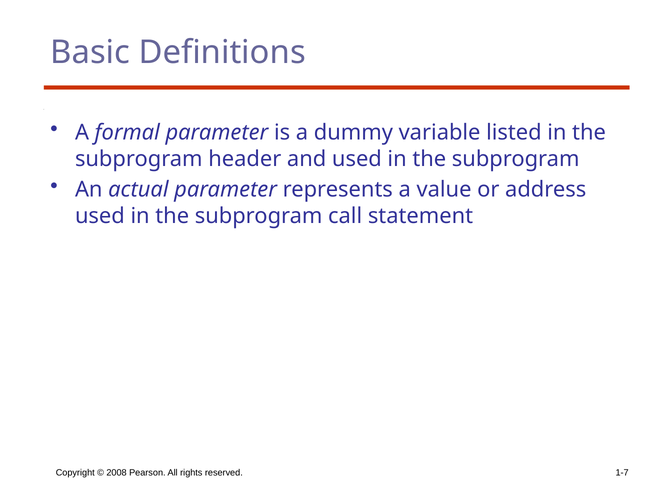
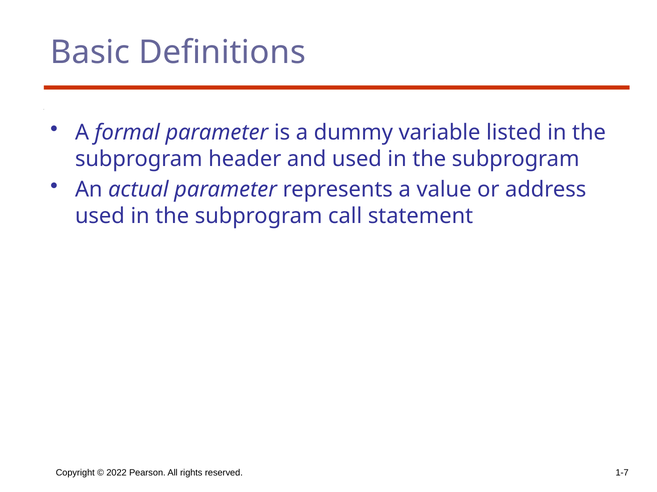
2008: 2008 -> 2022 (117, 474)
